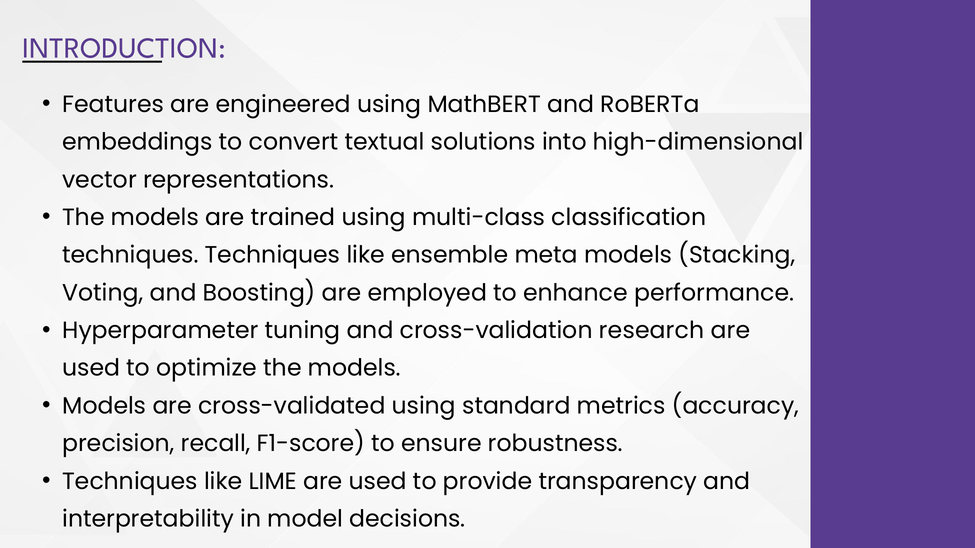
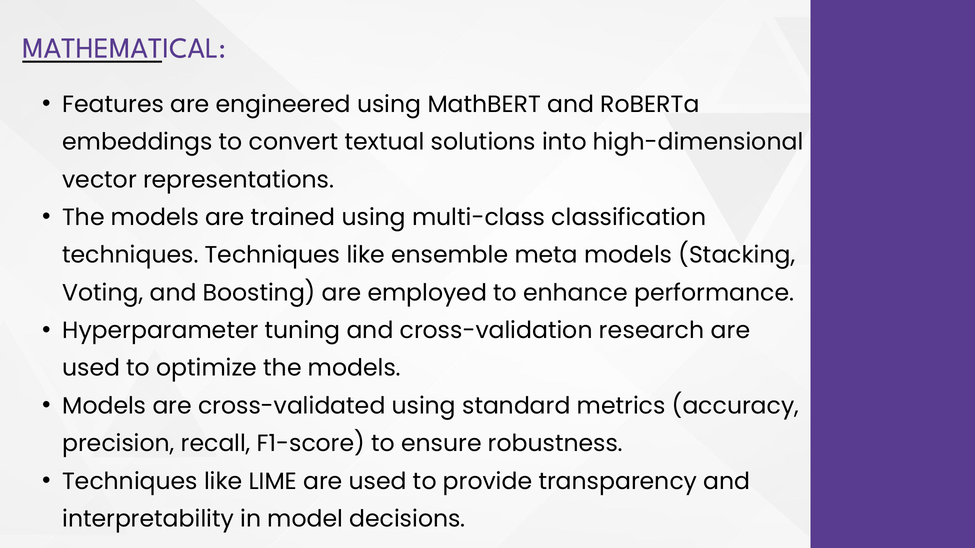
INTRODUCTION: INTRODUCTION -> MATHEMATICAL (124, 48)
